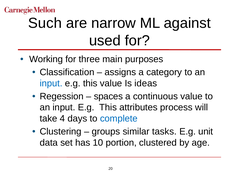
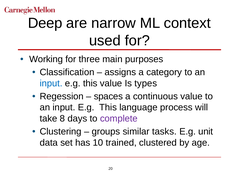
Such: Such -> Deep (45, 23)
against: against -> context (187, 23)
ideas: ideas -> types (146, 83)
attributes: attributes -> language (138, 108)
4: 4 -> 8 (62, 119)
complete colour: blue -> purple (119, 119)
portion: portion -> trained (121, 143)
